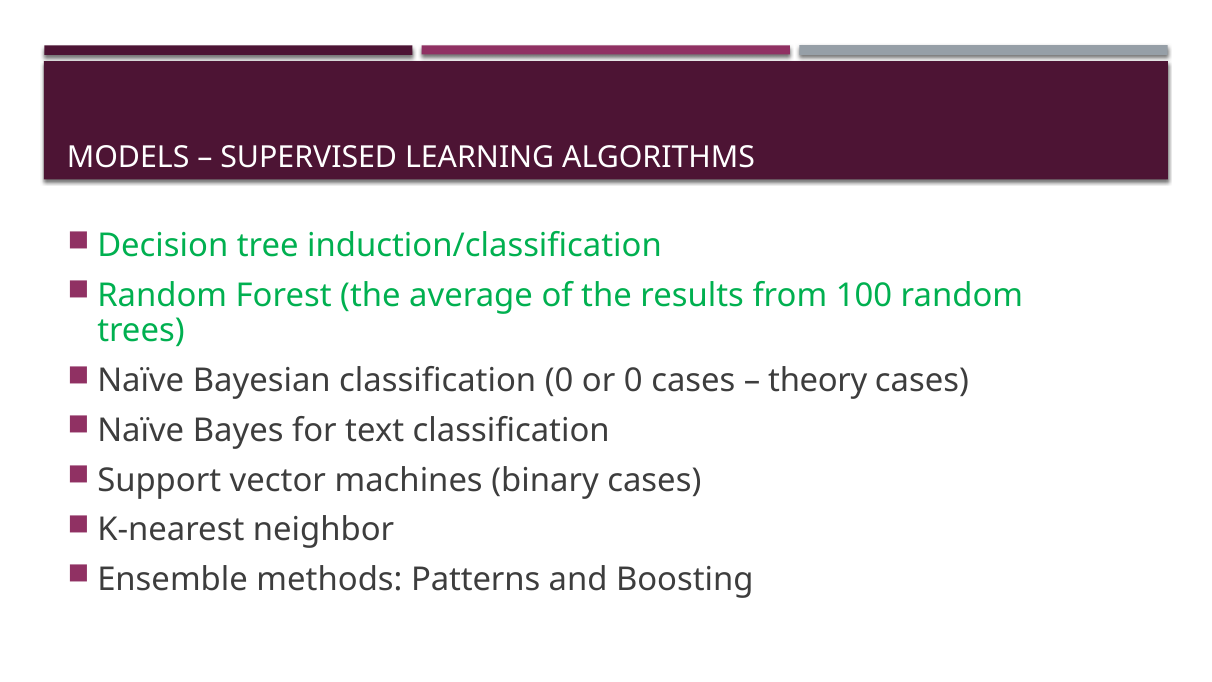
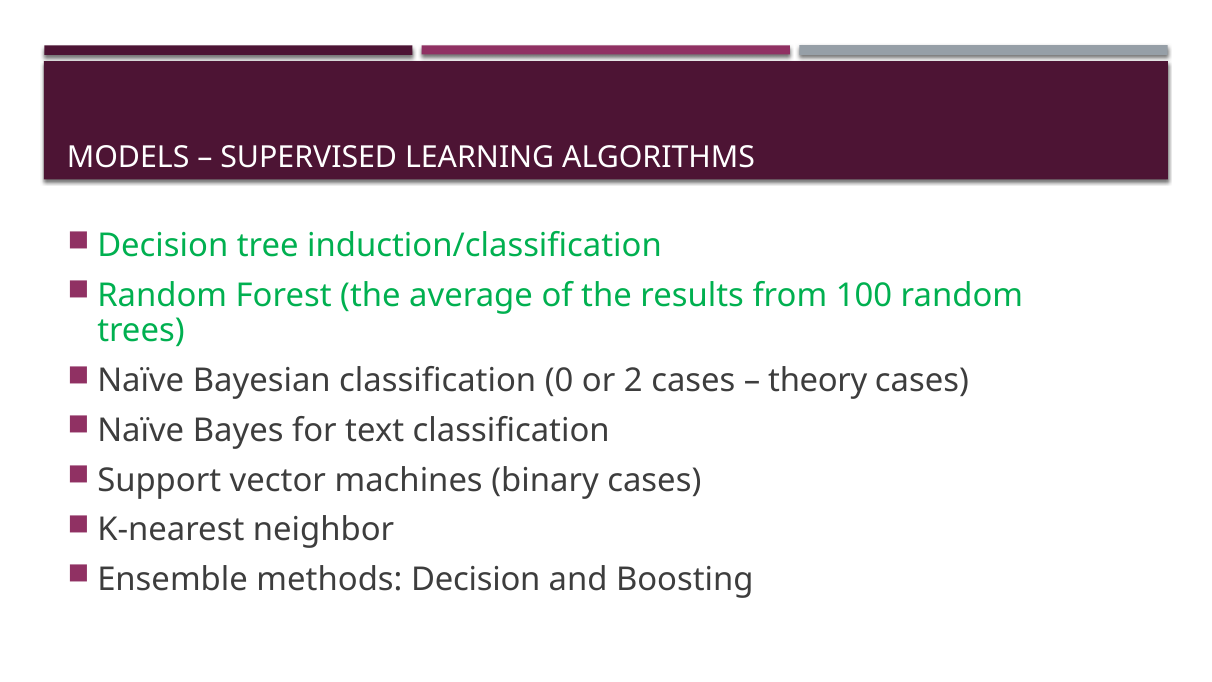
or 0: 0 -> 2 (633, 381)
methods Patterns: Patterns -> Decision (476, 579)
